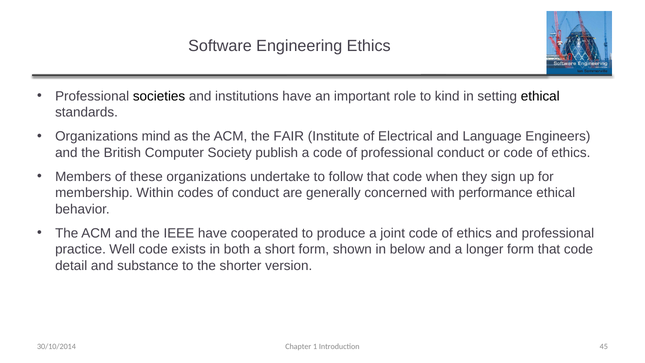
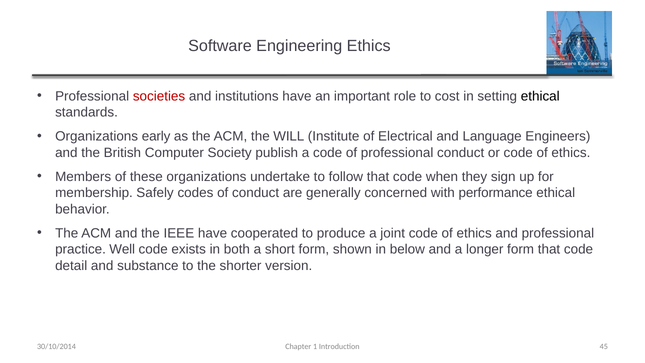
societies colour: black -> red (159, 96)
kind: kind -> cost (447, 96)
mind: mind -> early (156, 136)
FAIR: FAIR -> WILL (289, 136)
Within: Within -> Safely (155, 193)
